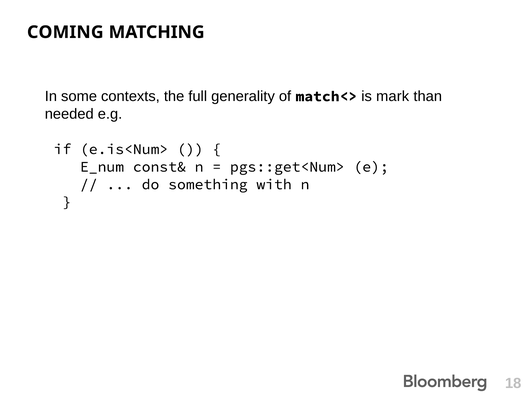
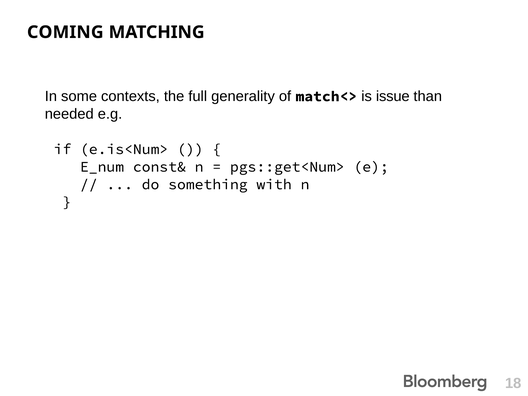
mark: mark -> issue (393, 96)
